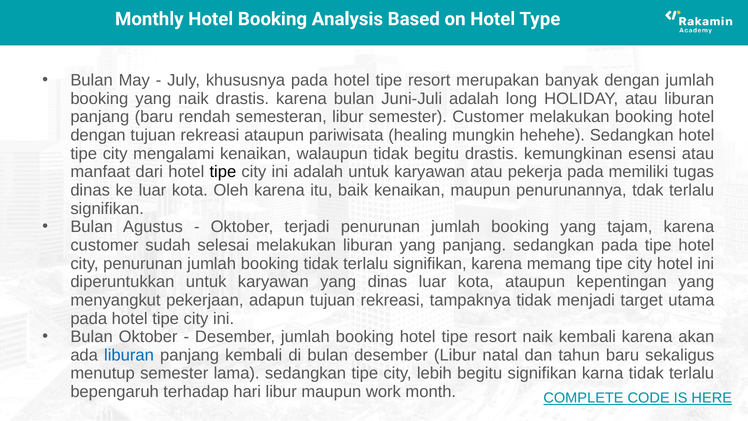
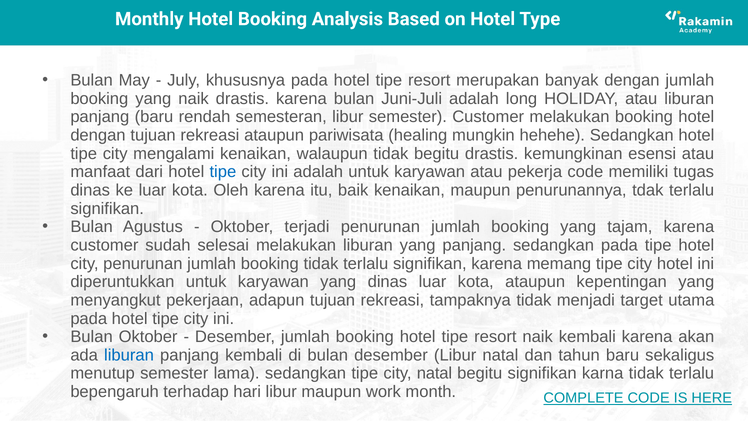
tipe colour: black -> blue (223, 172)
pekerja pada: pada -> code (585, 172)
city lebih: lebih -> natal (434, 373)
